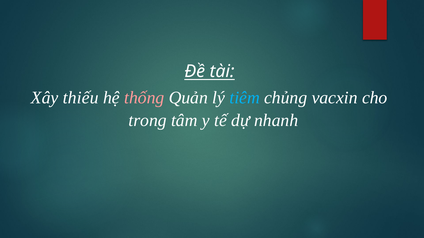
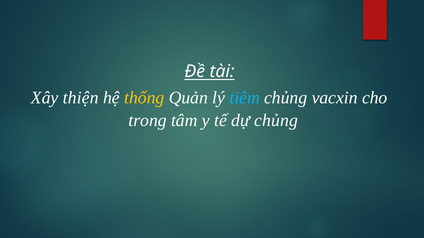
thiếu: thiếu -> thiện (81, 98)
thống colour: pink -> yellow (144, 98)
dự nhanh: nhanh -> chủng (276, 120)
